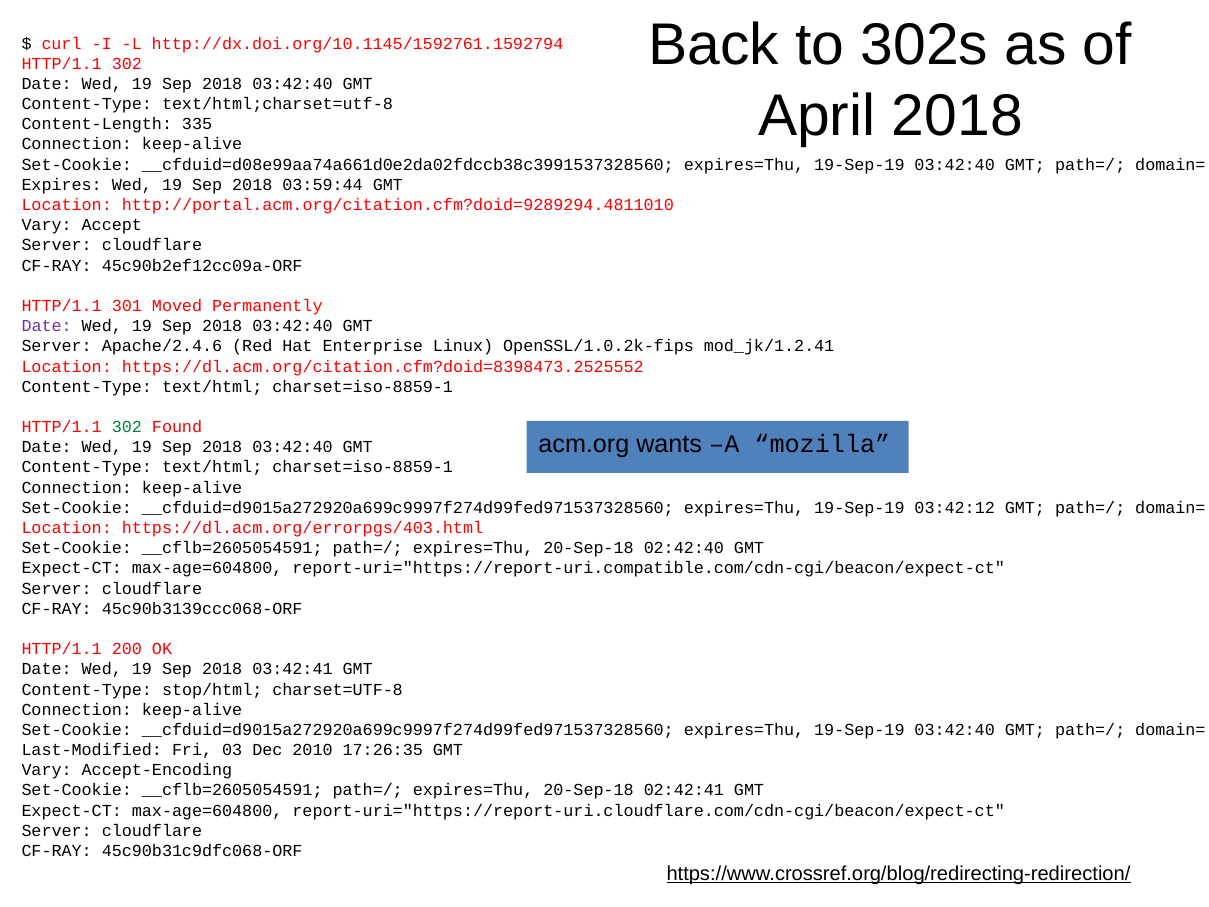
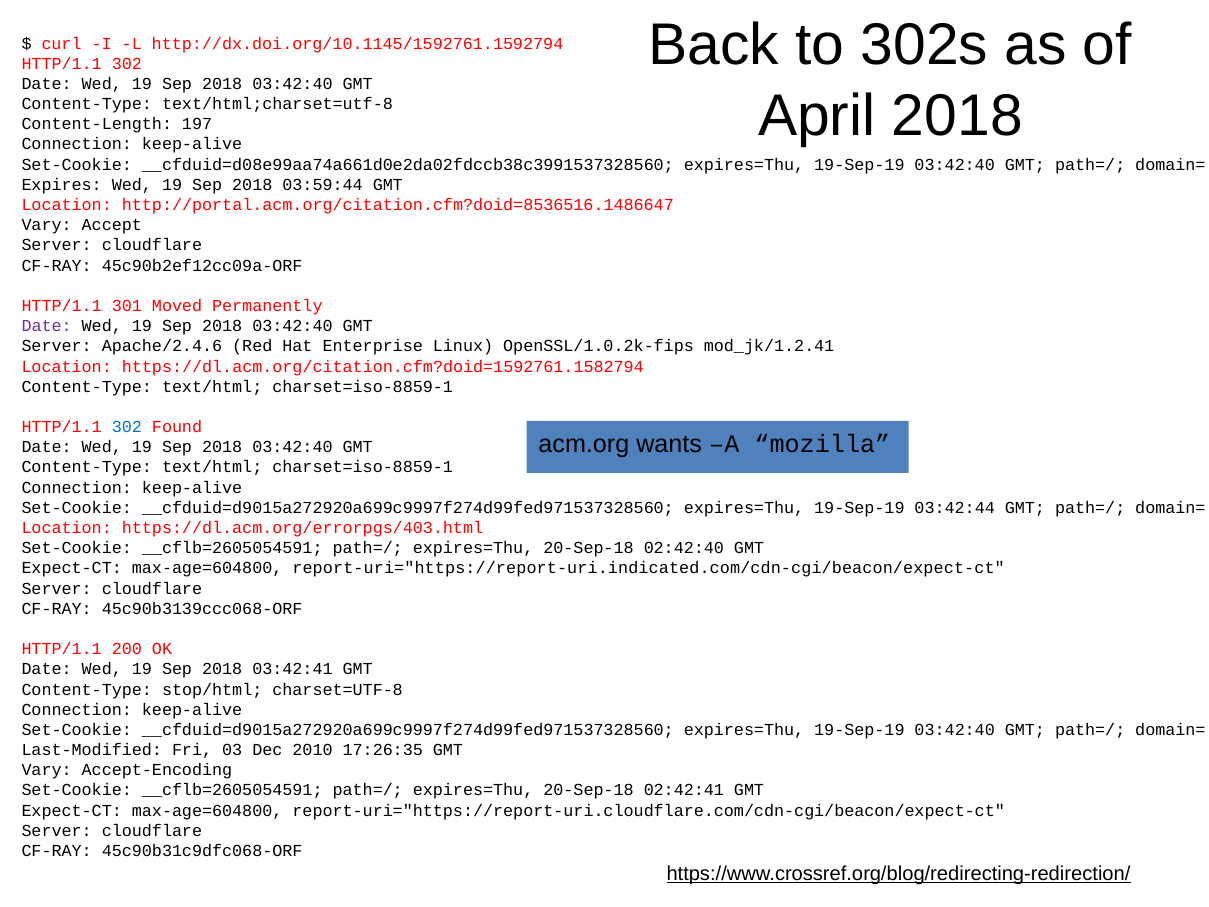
335: 335 -> 197 (197, 124)
http://portal.acm.org/citation.cfm?doid=9289294.4811010: http://portal.acm.org/citation.cfm?doid=9289294.4811010 -> http://portal.acm.org/citation.cfm?doid=8536516.1486647 (398, 205)
https://dl.acm.org/citation.cfm?doid=8398473.2525552: https://dl.acm.org/citation.cfm?doid=8398473.2525552 -> https://dl.acm.org/citation.cfm?doid=1592761.1582794 (383, 366)
302 colour: green -> blue (127, 427)
03:42:12: 03:42:12 -> 03:42:44 (955, 508)
report-uri="https://report-uri.compatible.com/cdn-cgi/beacon/expect-ct: report-uri="https://report-uri.compatible.com/cdn-cgi/beacon/expect-ct -> report-uri="https://report-uri.indicated.com/cdn-cgi/beacon/expect-ct (649, 568)
